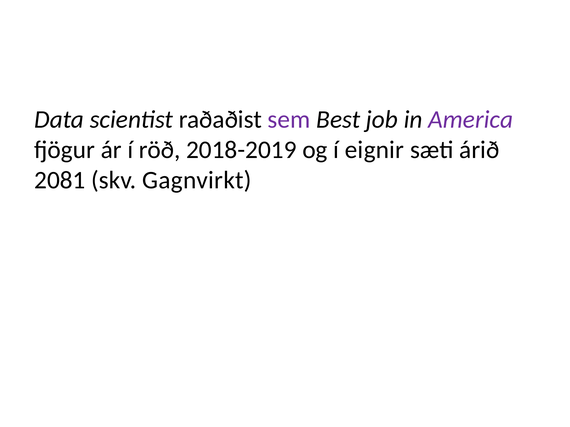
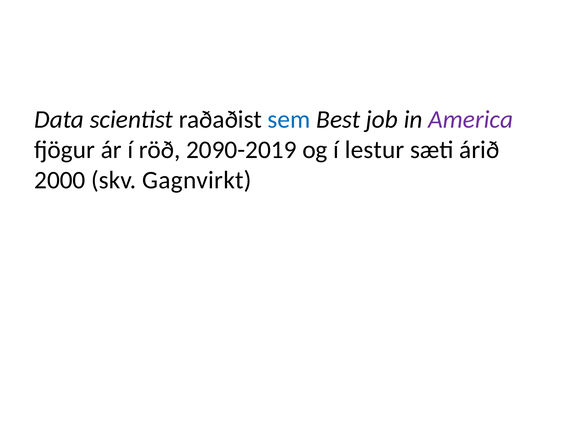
sem colour: purple -> blue (289, 120)
2018-2019: 2018-2019 -> 2090-2019 (241, 150)
eignir: eignir -> lestur (375, 150)
2081: 2081 -> 2000 (60, 180)
